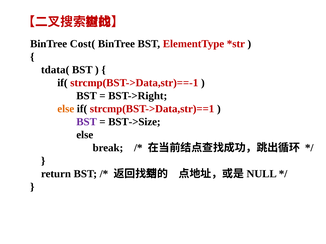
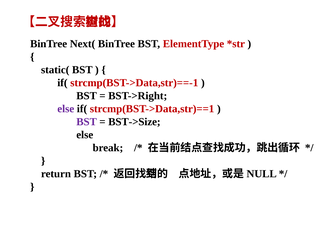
Cost(: Cost( -> Next( (83, 44)
tdata(: tdata( -> static( (55, 70)
else colour: orange -> purple (66, 109)
